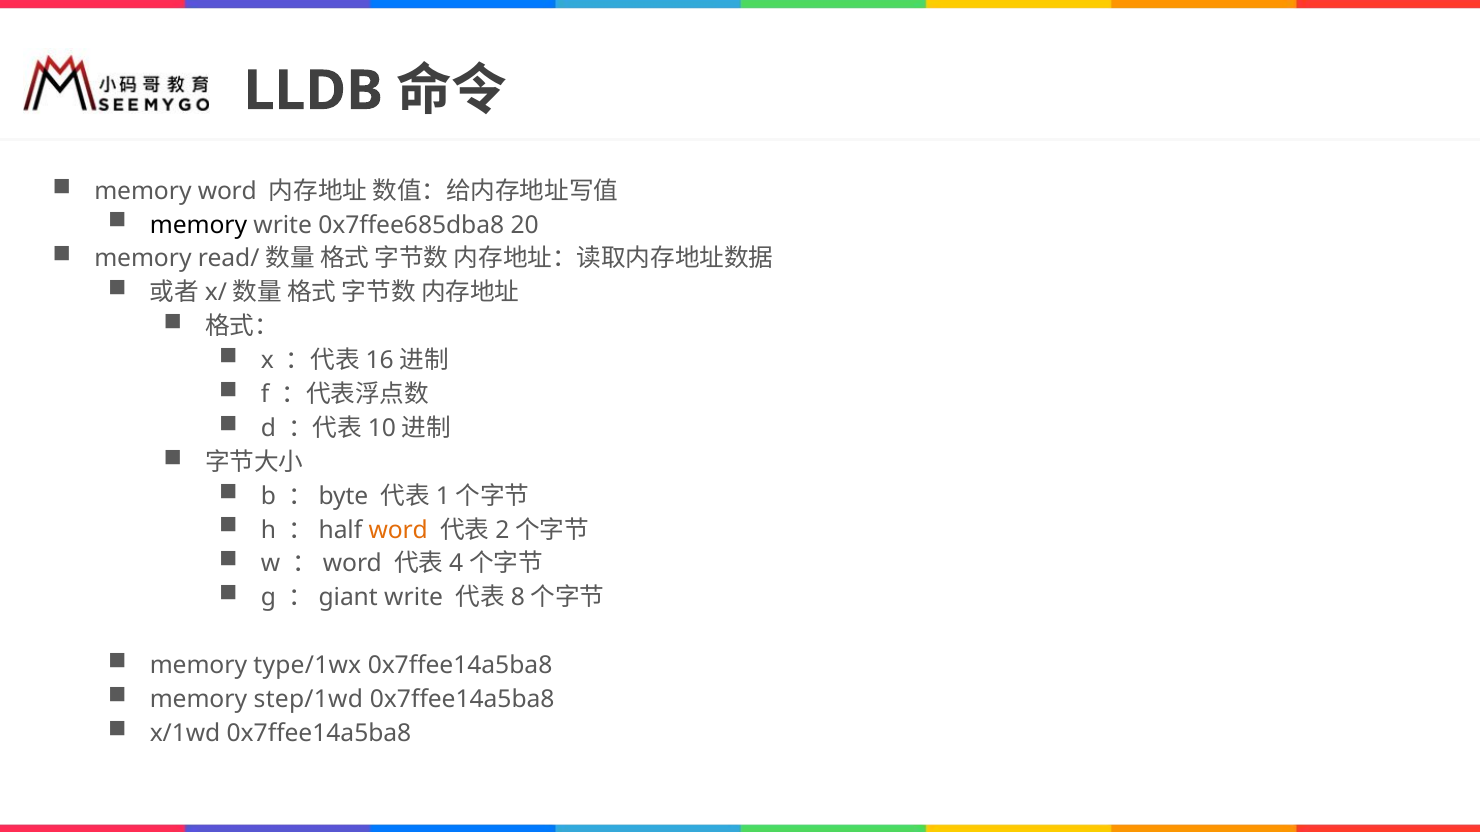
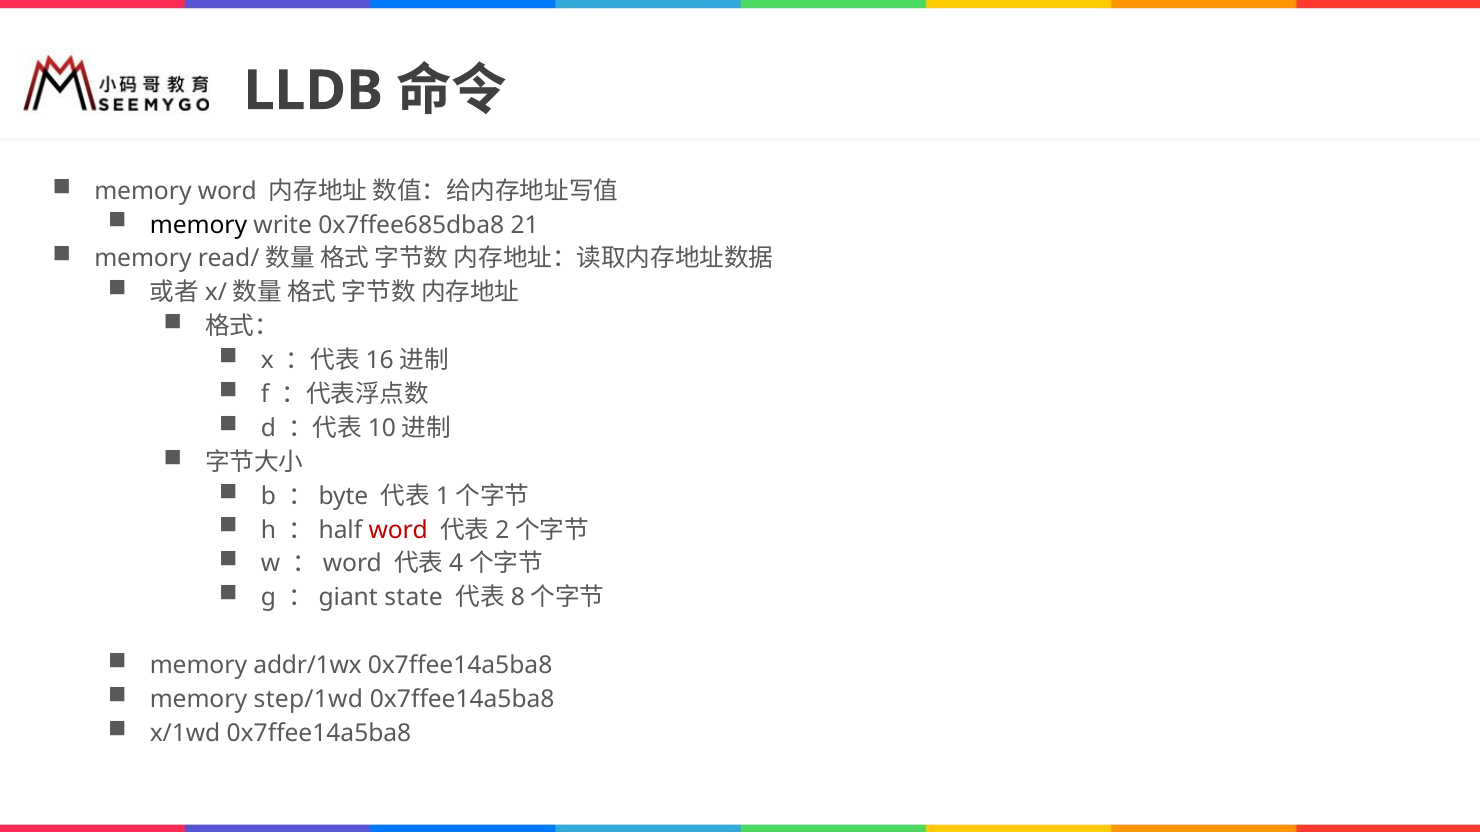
20: 20 -> 21 (525, 225)
word colour: orange -> red (398, 530)
：giant write: write -> state (414, 598)
type/1wx: type/1wx -> addr/1wx (308, 666)
